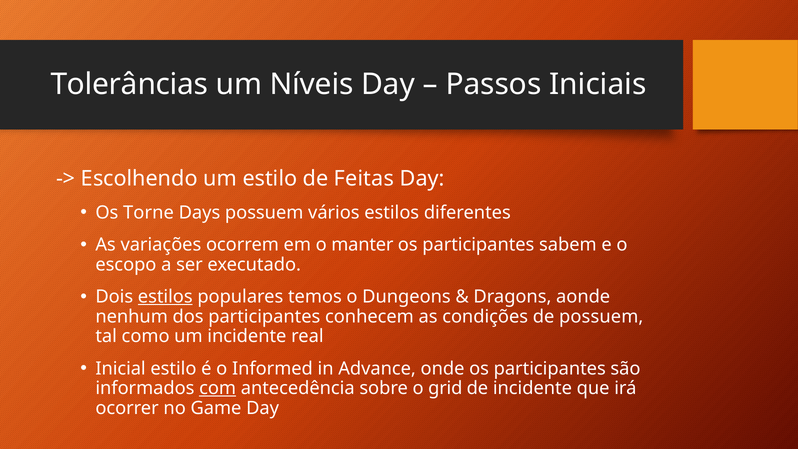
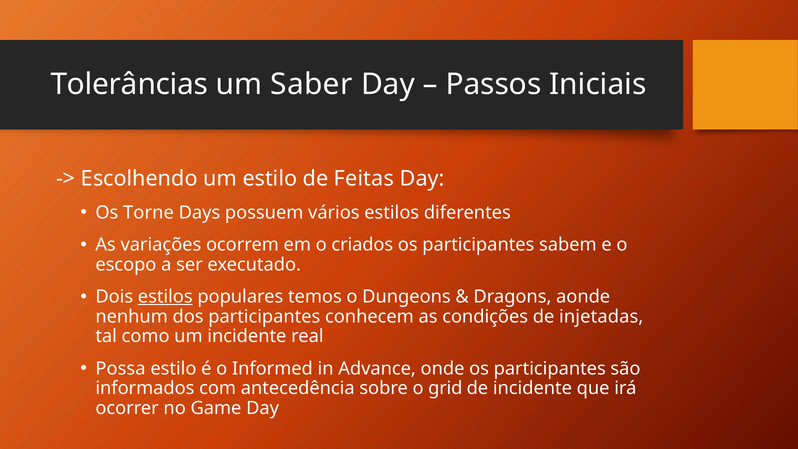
Níveis: Níveis -> Saber (311, 84)
manter: manter -> criados (362, 245)
de possuem: possuem -> injetadas (601, 316)
Inicial: Inicial -> Possa (120, 368)
com underline: present -> none (218, 388)
